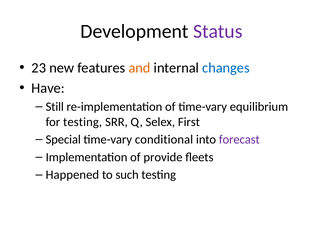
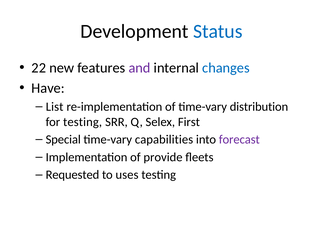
Status colour: purple -> blue (218, 31)
23: 23 -> 22 (39, 68)
and colour: orange -> purple (140, 68)
Still: Still -> List (55, 106)
equilibrium: equilibrium -> distribution (259, 106)
conditional: conditional -> capabilities (164, 139)
Happened: Happened -> Requested (72, 174)
such: such -> uses (127, 174)
